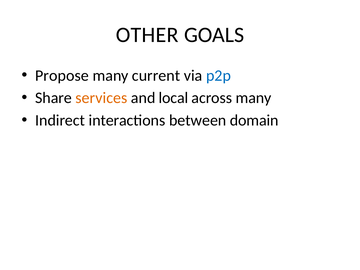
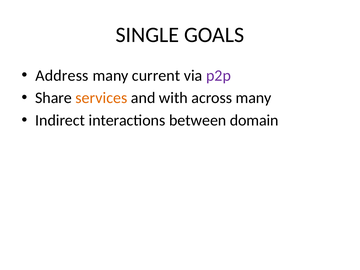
OTHER: OTHER -> SINGLE (147, 35)
Propose: Propose -> Address (62, 76)
p2p colour: blue -> purple (218, 76)
local: local -> with (173, 98)
